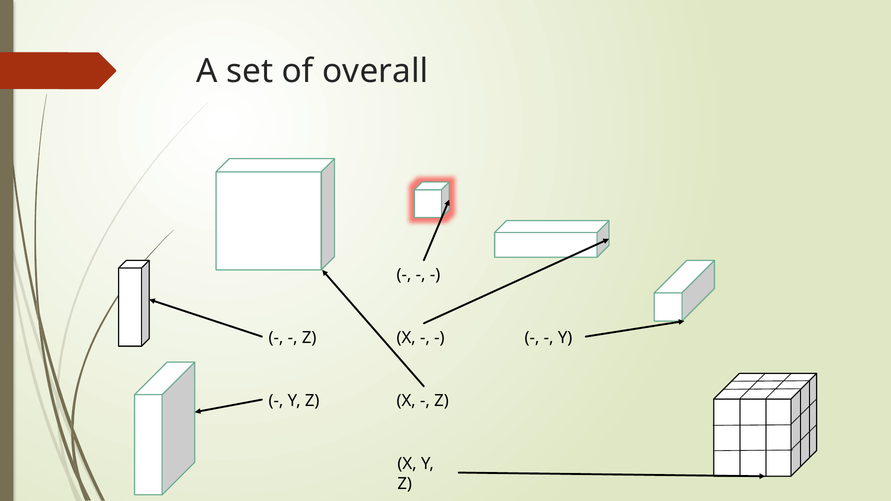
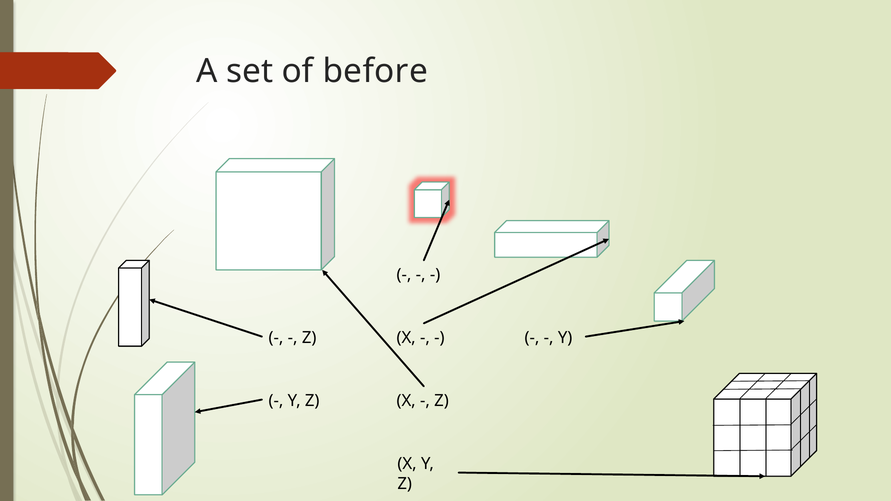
overall: overall -> before (375, 71)
